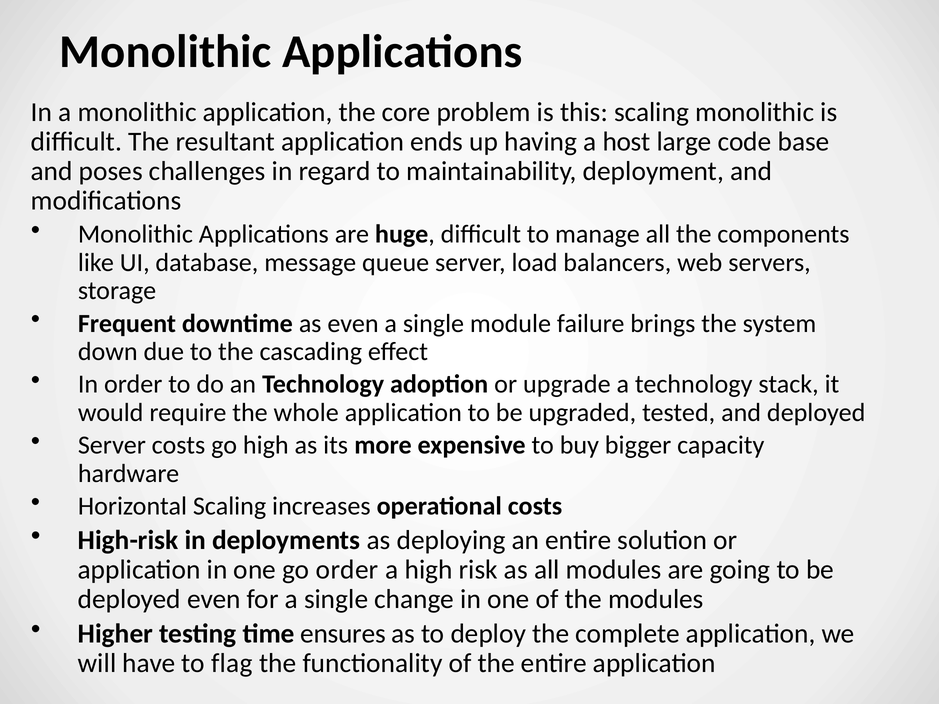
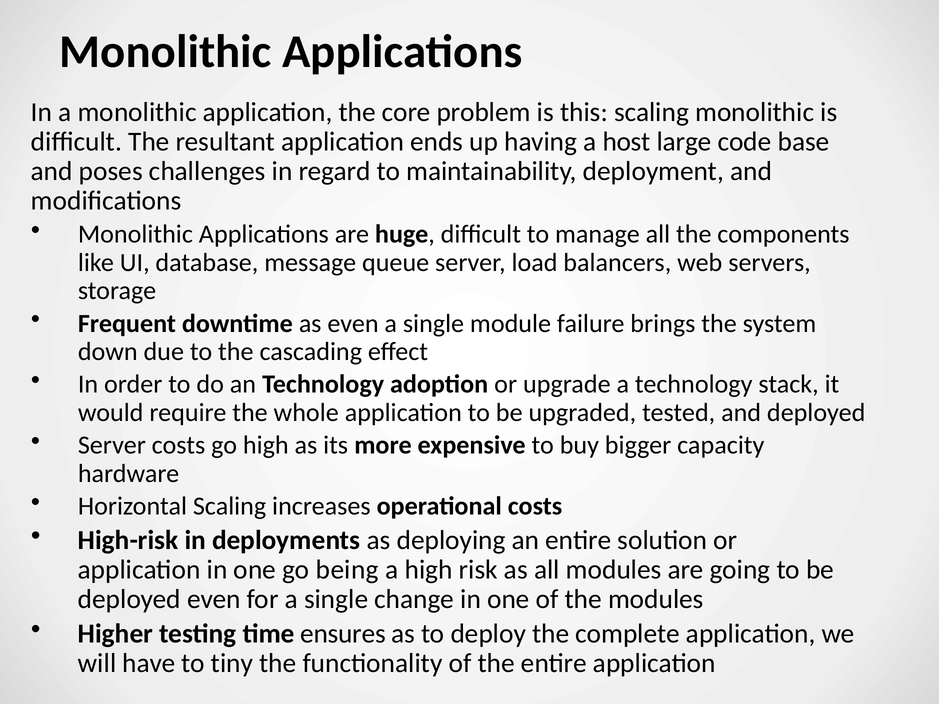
go order: order -> being (347, 570)
flag: flag -> tiny (232, 664)
